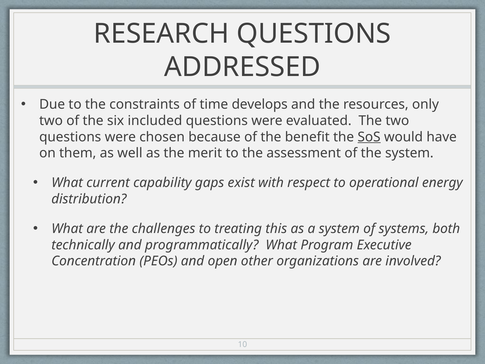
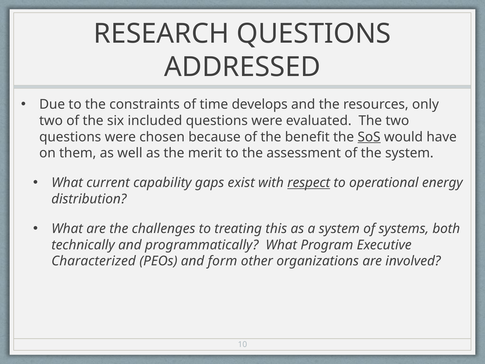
respect underline: none -> present (309, 183)
Concentration: Concentration -> Characterized (94, 261)
open: open -> form (222, 261)
